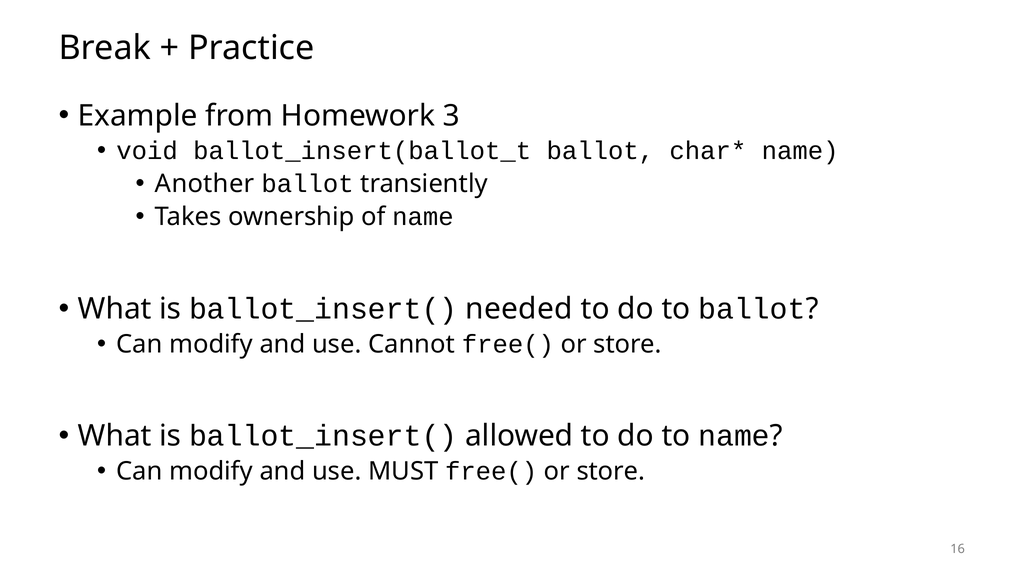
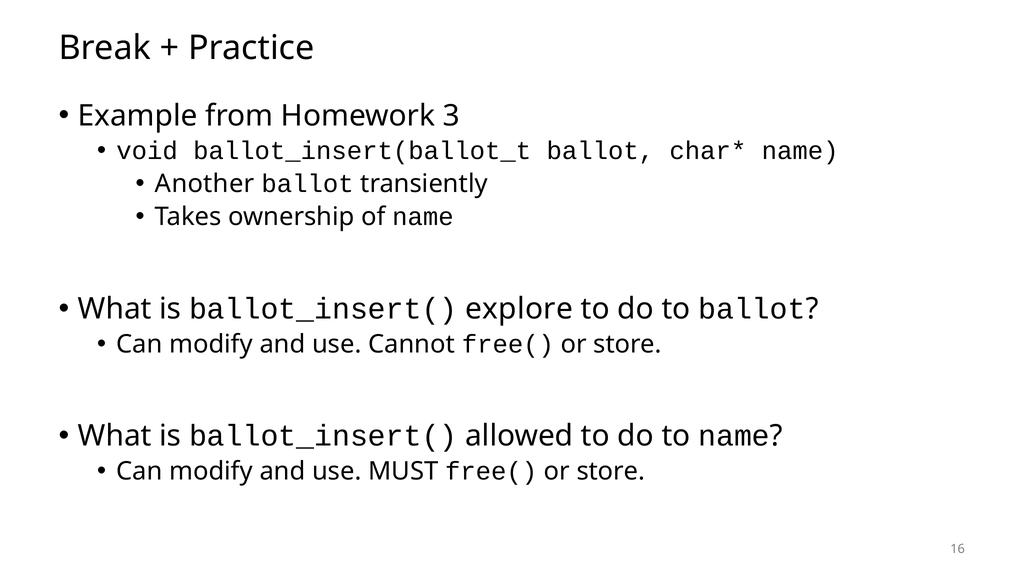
needed: needed -> explore (519, 309)
